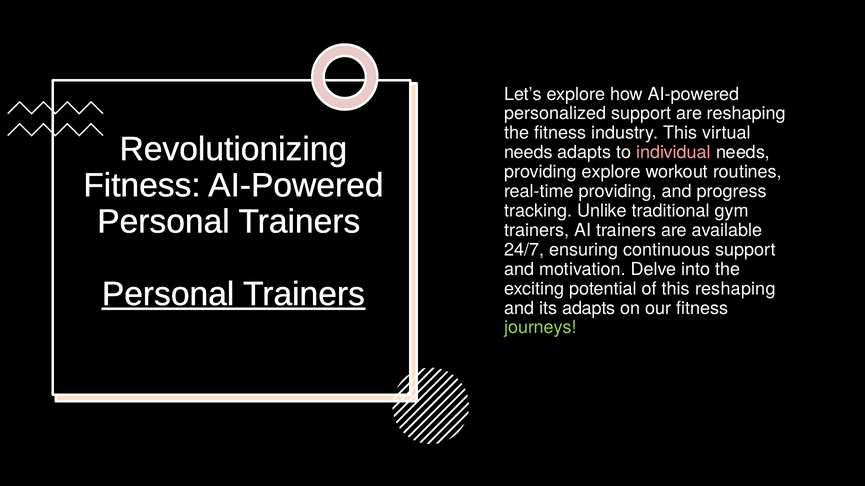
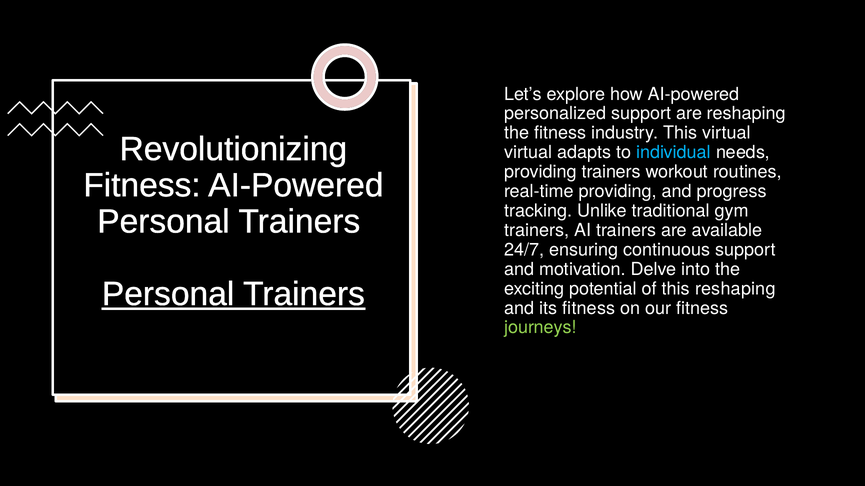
needs: needs -> virtual (528, 153)
individual colour: pink -> light blue (674, 153)
providing explore: explore -> trainers (611, 172)
its adapts: adapts -> fitness (589, 308)
